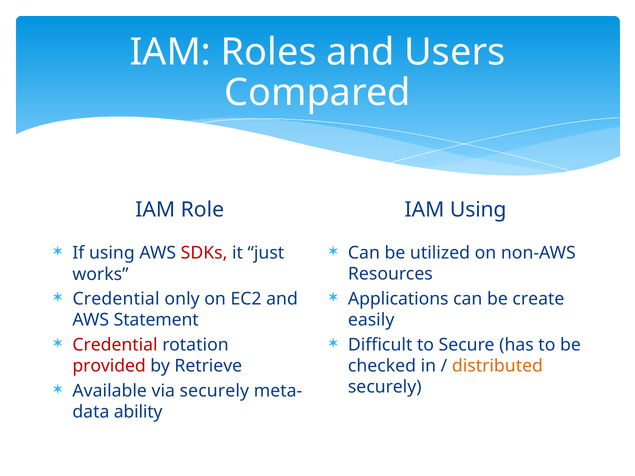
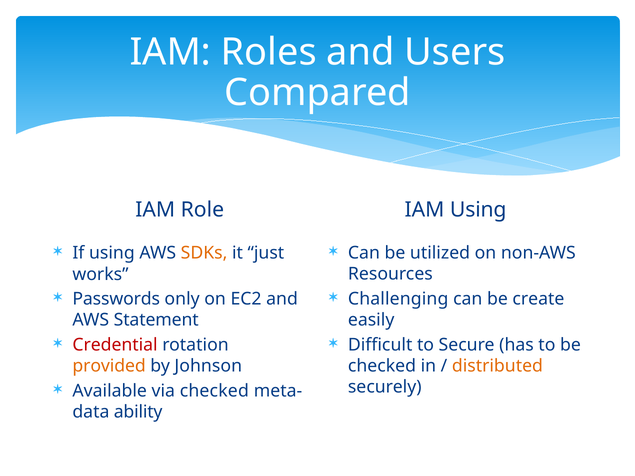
SDKs colour: red -> orange (204, 253)
Applications: Applications -> Challenging (398, 299)
Credential: Credential -> Passwords (116, 299)
provided colour: red -> orange (109, 366)
Retrieve: Retrieve -> Johnson (208, 366)
via securely: securely -> checked (214, 391)
